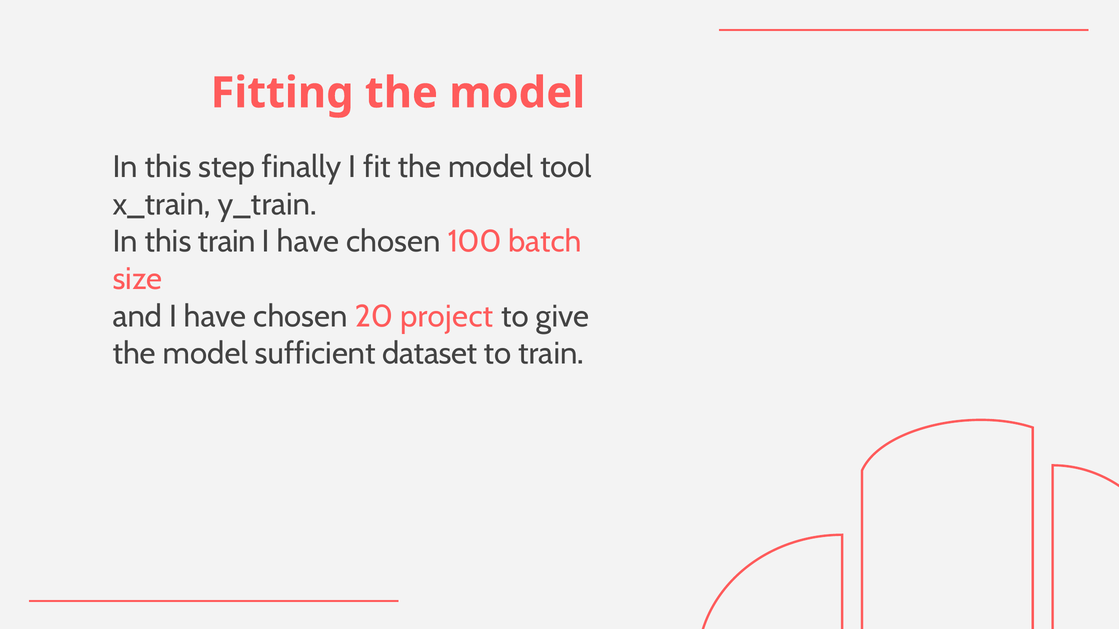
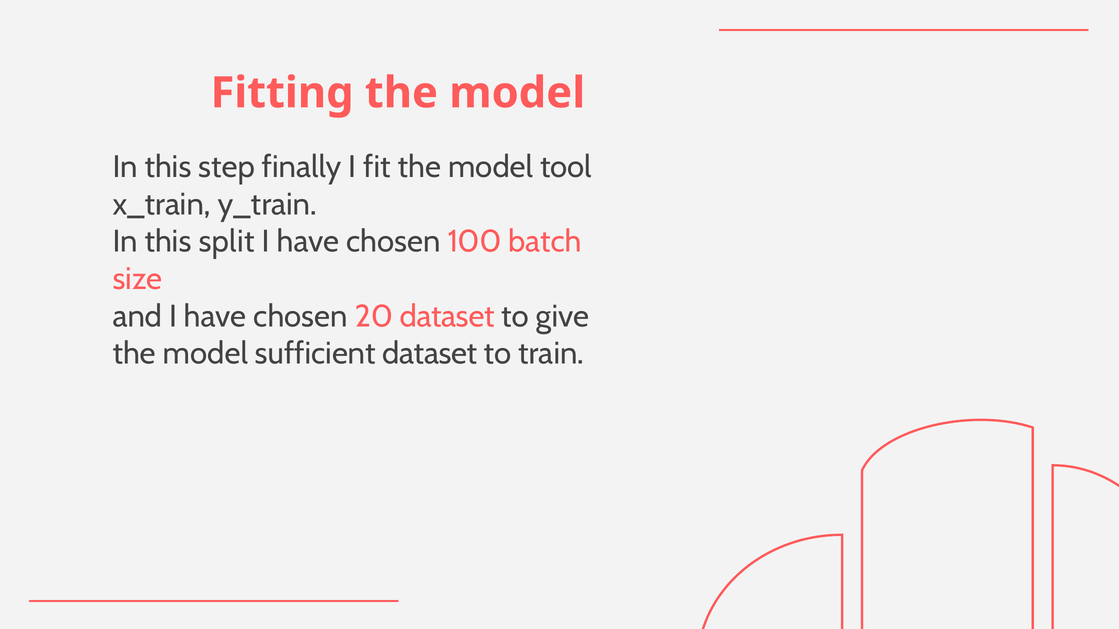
this train: train -> split (227, 242)
20 project: project -> dataset (447, 316)
